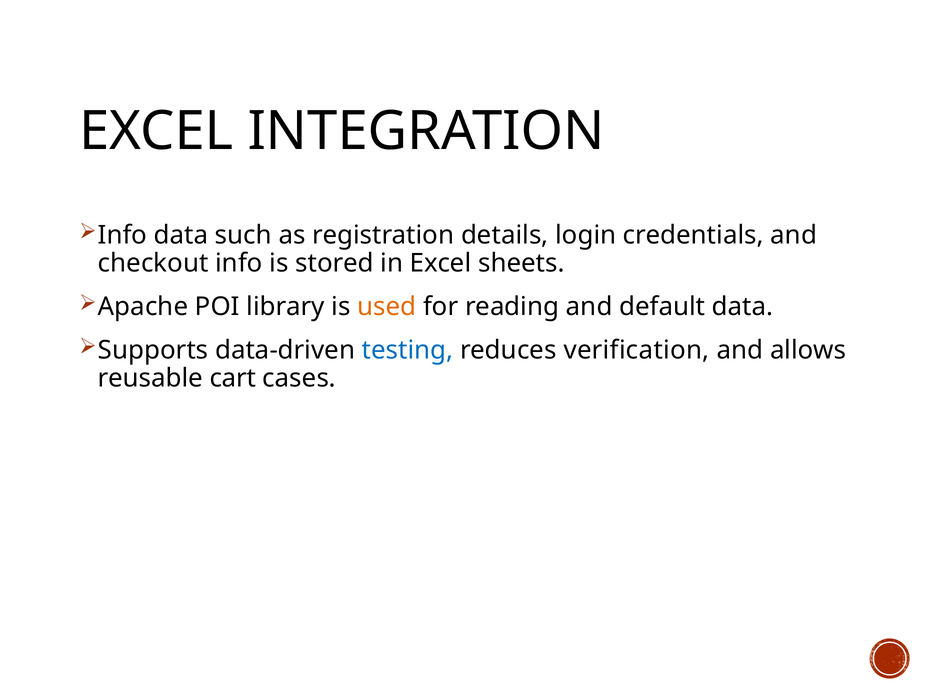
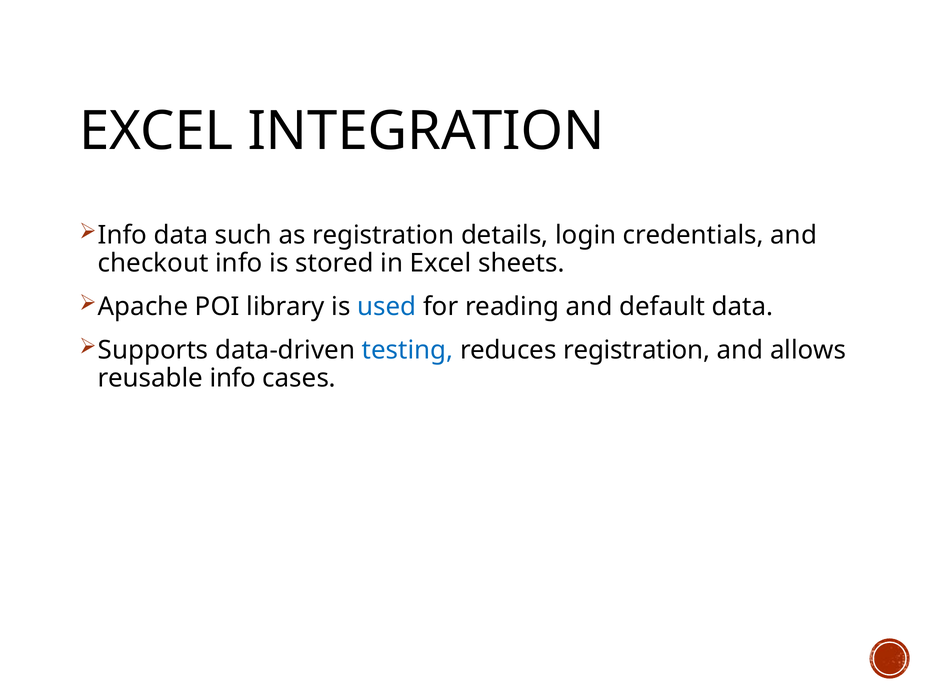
used colour: orange -> blue (387, 306)
reduces verification: verification -> registration (637, 350)
reusable cart: cart -> info (233, 378)
